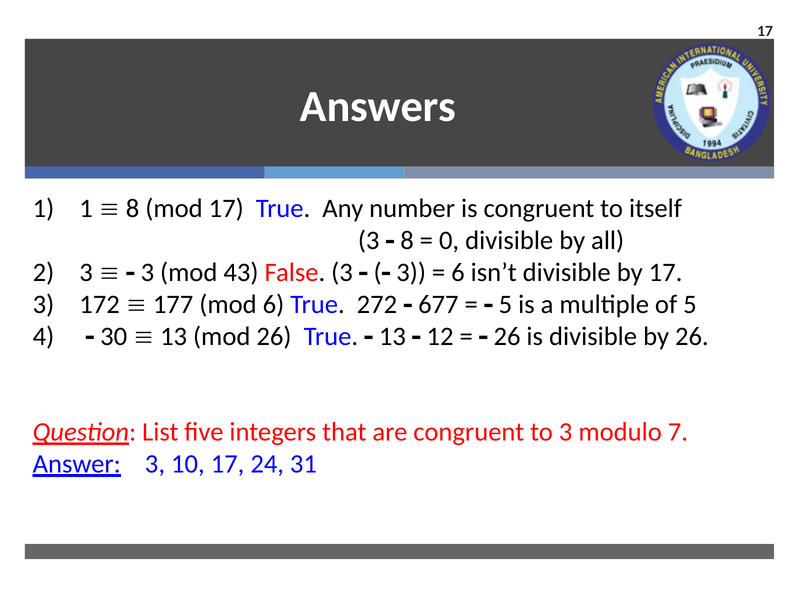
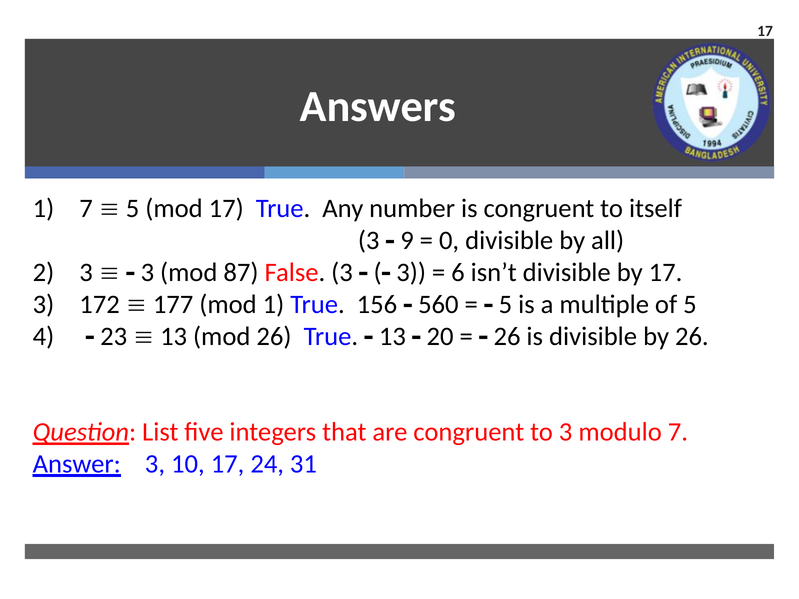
1: 1 -> 7 (86, 209)
8: 8 -> 5 (133, 209)
8: 8 -> 9 (407, 241)
43: 43 -> 87 (241, 272)
mod 6: 6 -> 1 (273, 304)
272: 272 -> 156 (377, 304)
677: 677 -> 560 (438, 304)
30: 30 -> 23 (114, 336)
12: 12 -> 20 (440, 336)
